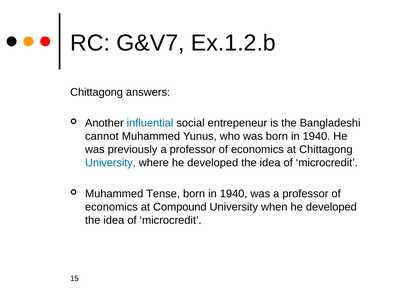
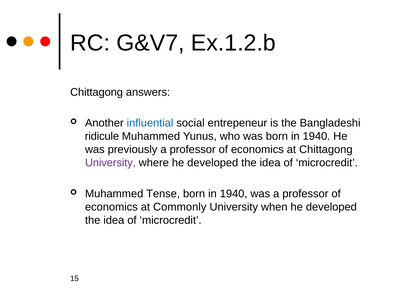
cannot: cannot -> ridicule (102, 136)
University colour: blue -> purple (110, 163)
Compound: Compound -> Commonly (180, 207)
